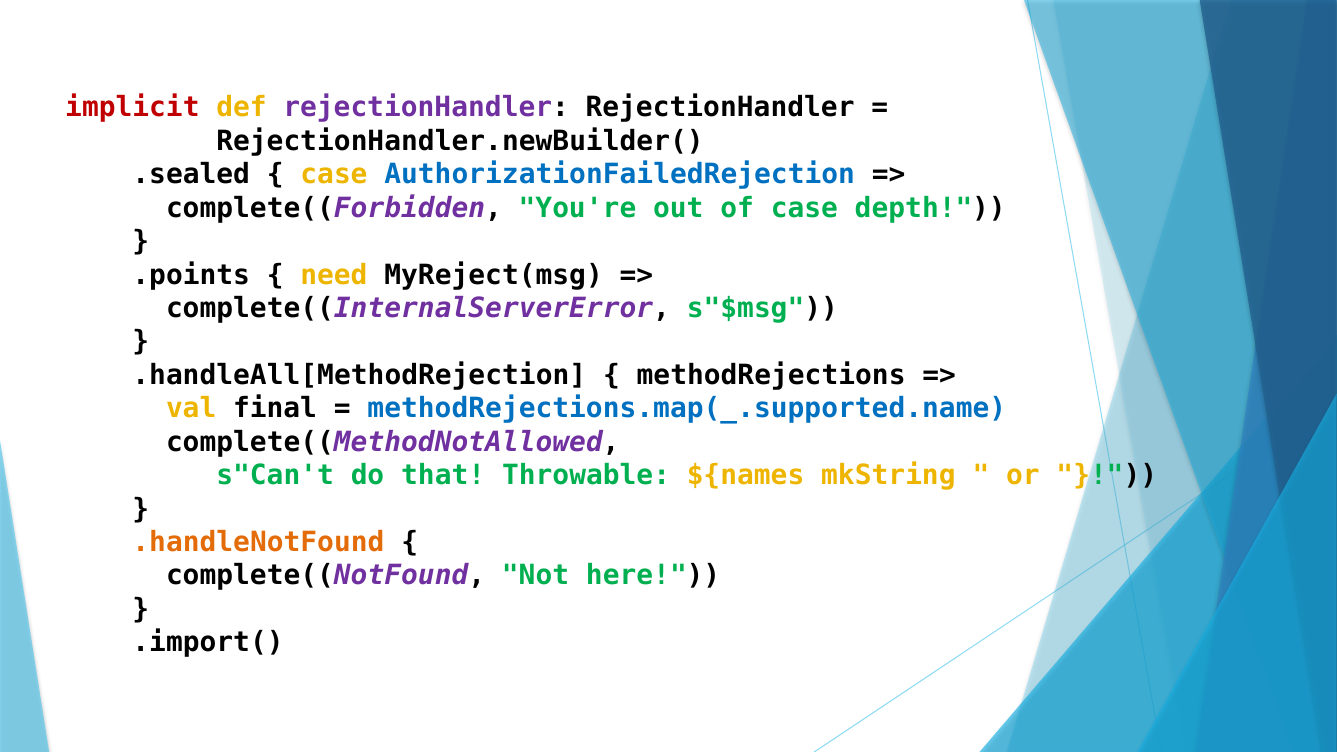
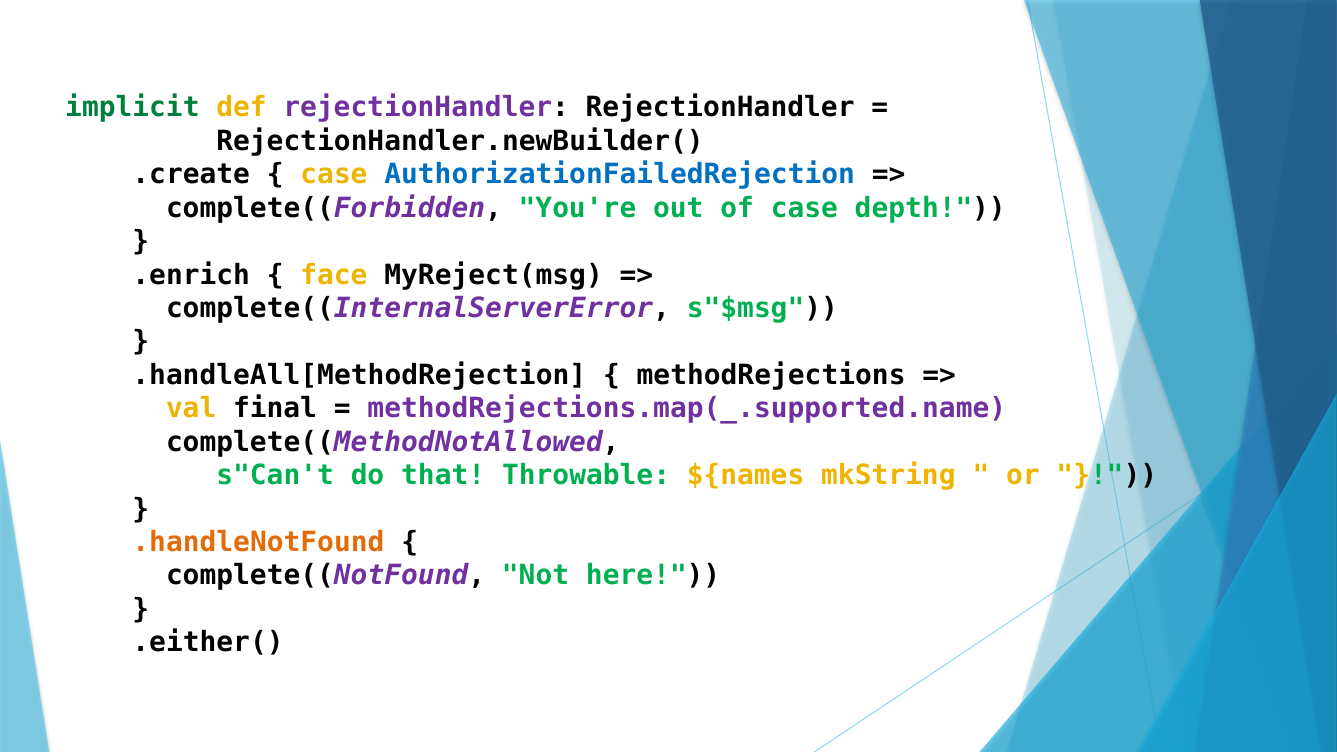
implicit colour: red -> green (132, 108)
.sealed: .sealed -> .create (191, 175)
.points: .points -> .enrich (191, 275)
need: need -> face (334, 275)
methodRejections.map(_.supported.name colour: blue -> purple (687, 409)
.import(: .import( -> .either( (208, 643)
